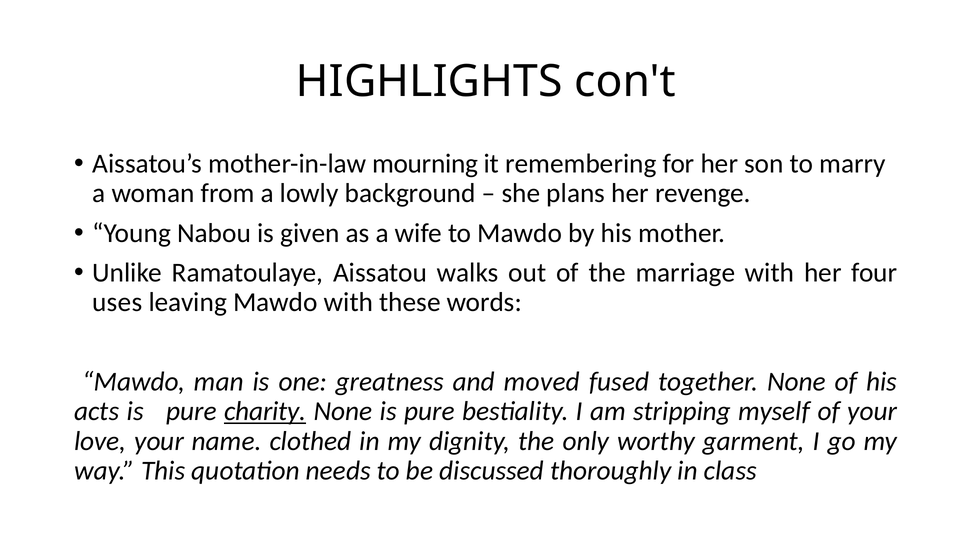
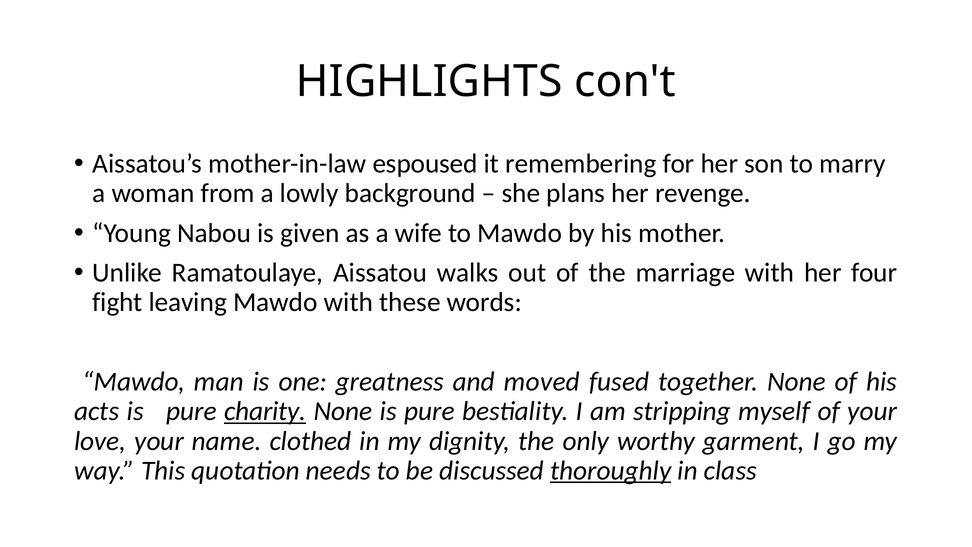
mourning: mourning -> espoused (425, 164)
uses: uses -> fight (117, 302)
thoroughly underline: none -> present (611, 470)
